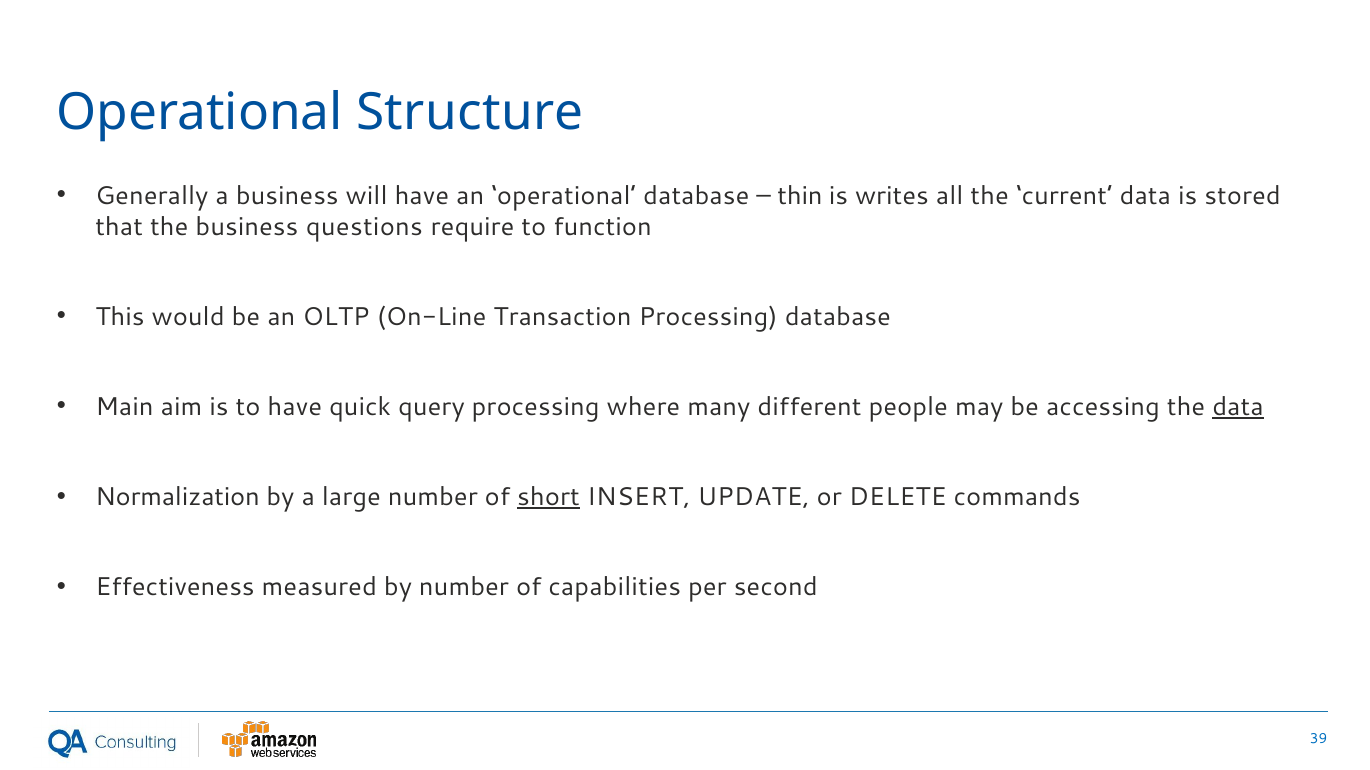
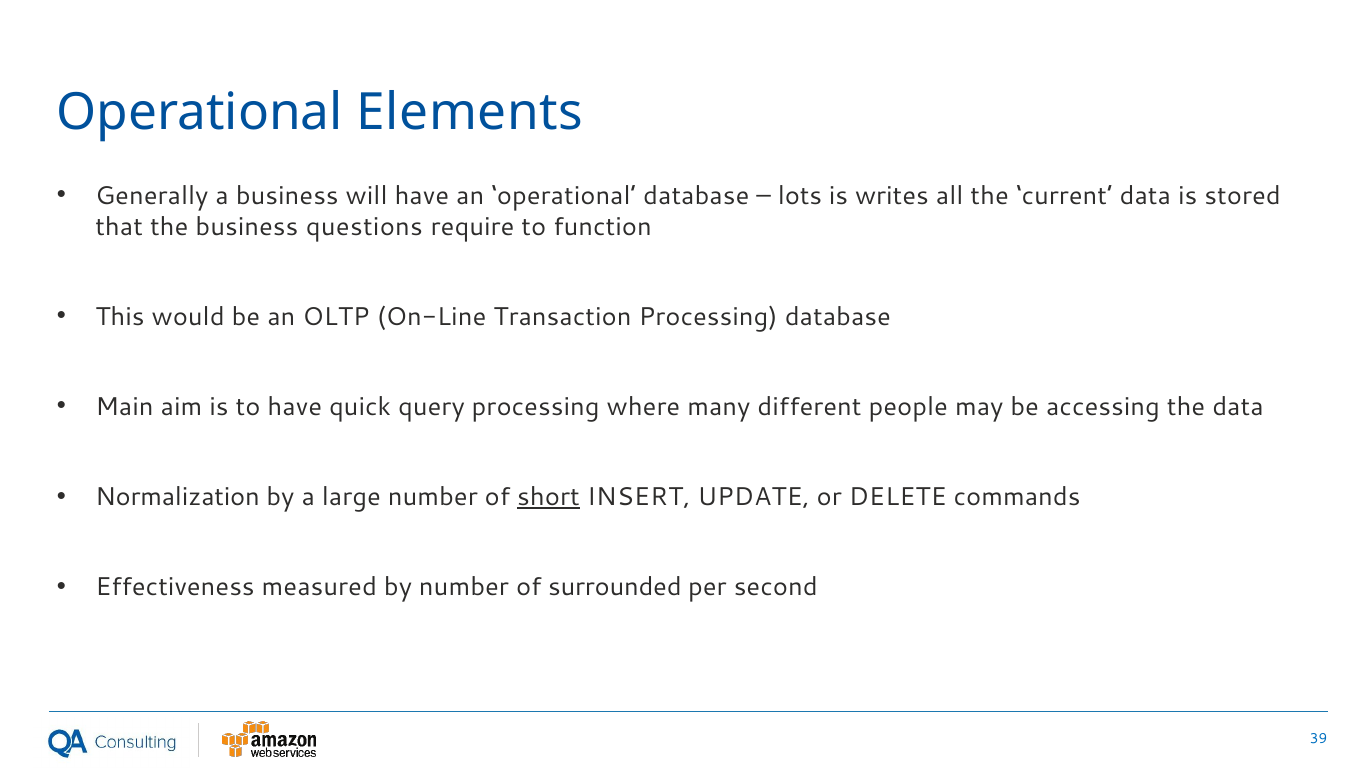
Structure: Structure -> Elements (470, 113)
thin: thin -> lots (800, 196)
data underline: present -> none (1238, 407)
capabilities: capabilities -> surrounded (615, 588)
